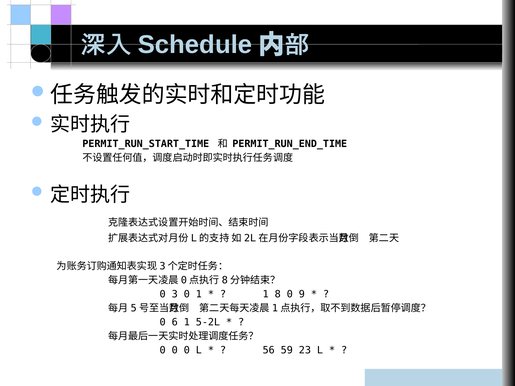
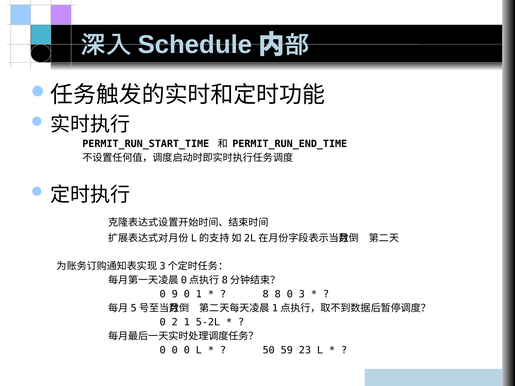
3: 3 -> 9 (175, 294)
1: 1 -> 8 (266, 294)
9: 9 -> 3 (302, 294)
6: 6 -> 2 (175, 322)
56: 56 -> 50 (269, 351)
